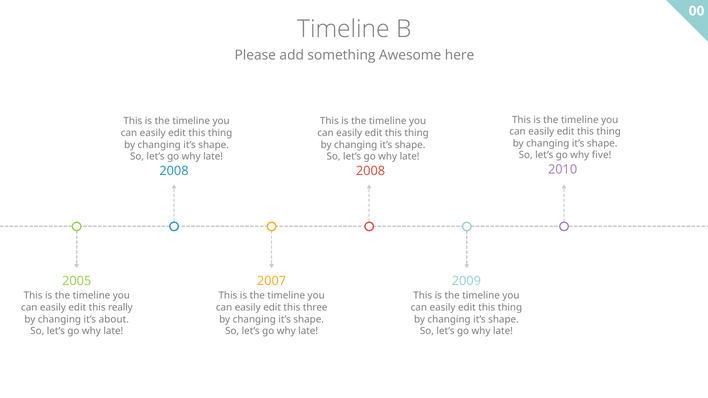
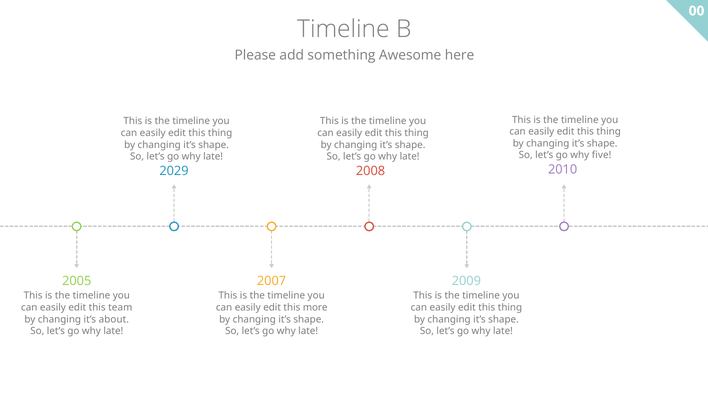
2008: 2008 -> 2029 (174, 171)
really: really -> team (120, 308)
three: three -> more (315, 308)
